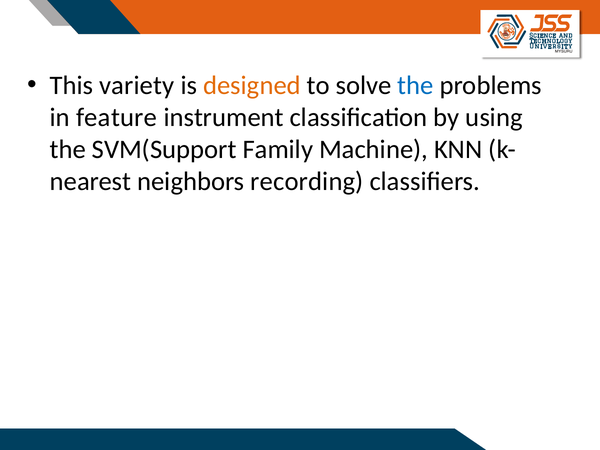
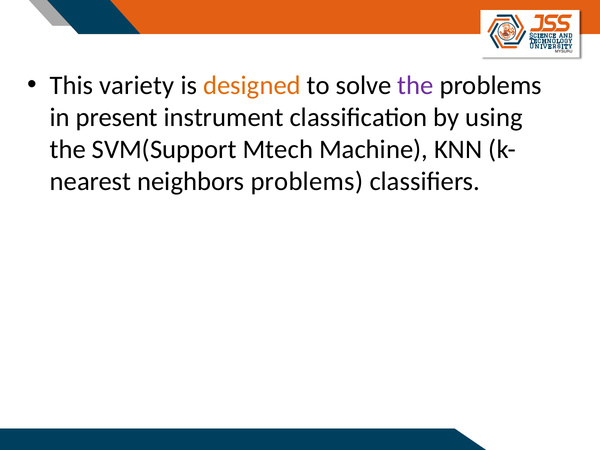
the colour: blue -> purple (415, 85)
feature: feature -> present (117, 117)
Family: Family -> Mtech (278, 149)
neighbors recording: recording -> problems (307, 181)
